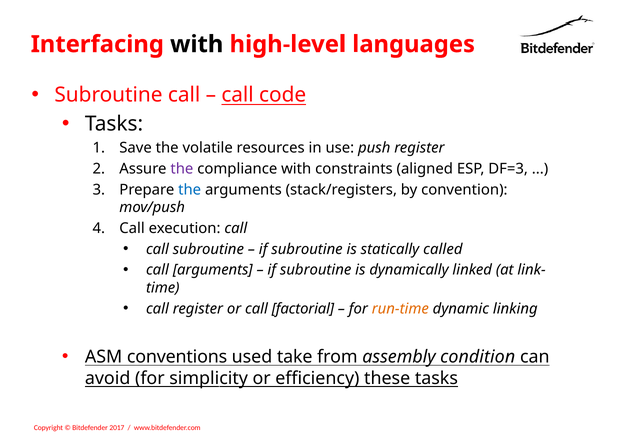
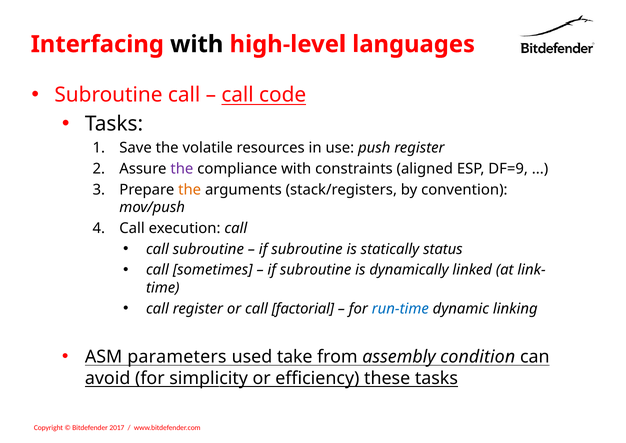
DF=3: DF=3 -> DF=9 (508, 169)
the colour: blue -> orange (190, 190)
called: called -> status (443, 249)
call arguments: arguments -> sometimes (213, 270)
run-time colour: orange -> blue (400, 309)
conventions: conventions -> parameters (177, 357)
